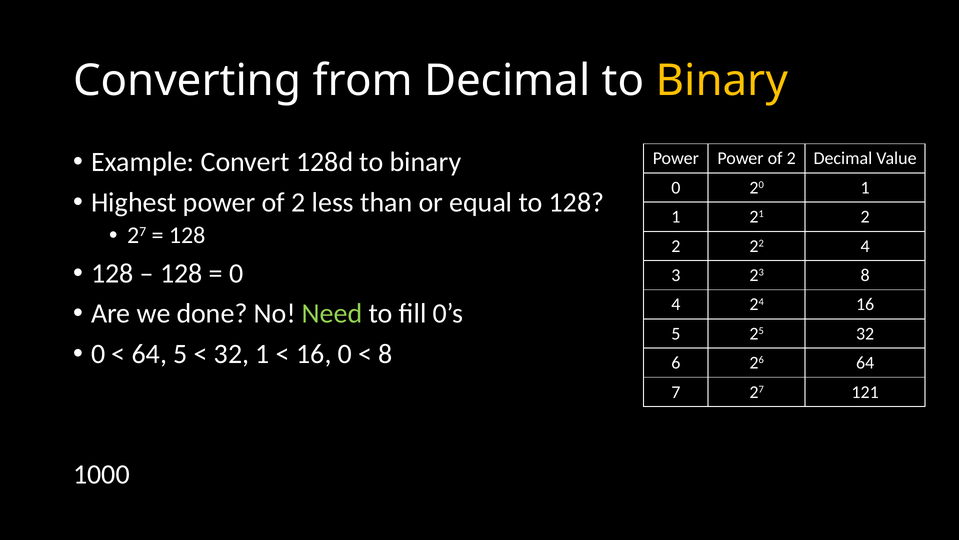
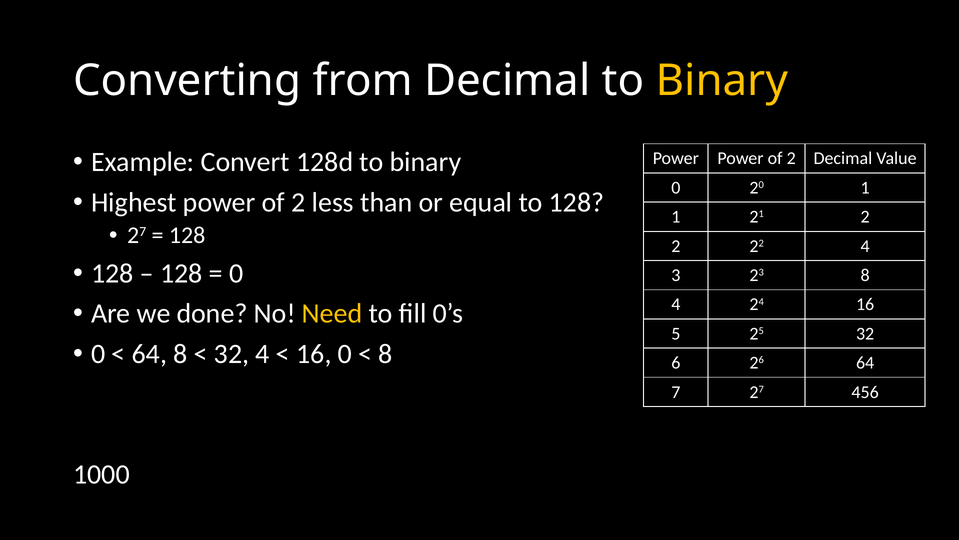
Need colour: light green -> yellow (332, 313)
64 5: 5 -> 8 (180, 354)
32 1: 1 -> 4 (263, 354)
121: 121 -> 456 (865, 392)
